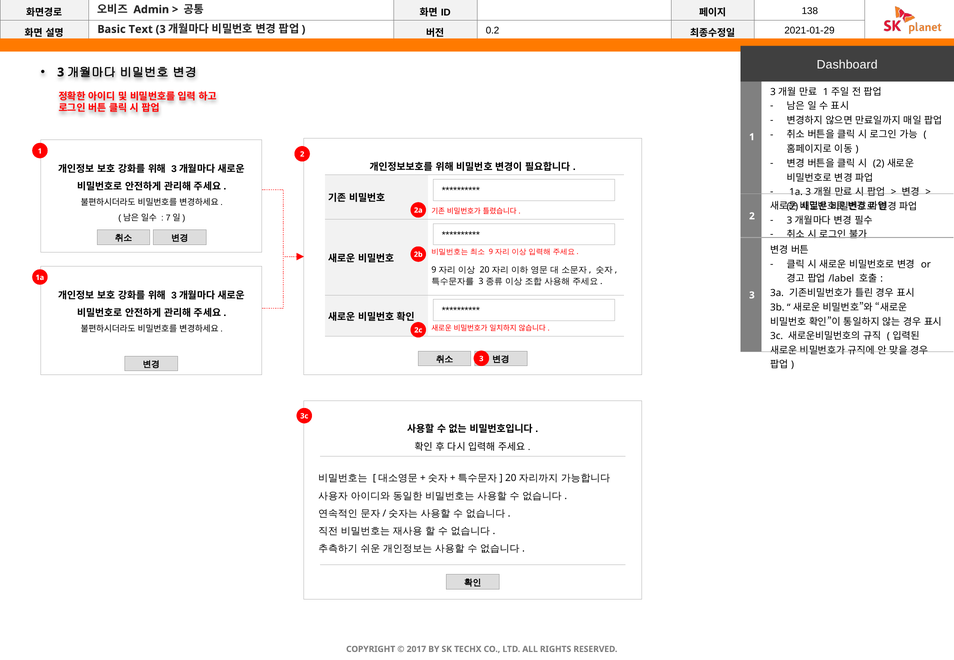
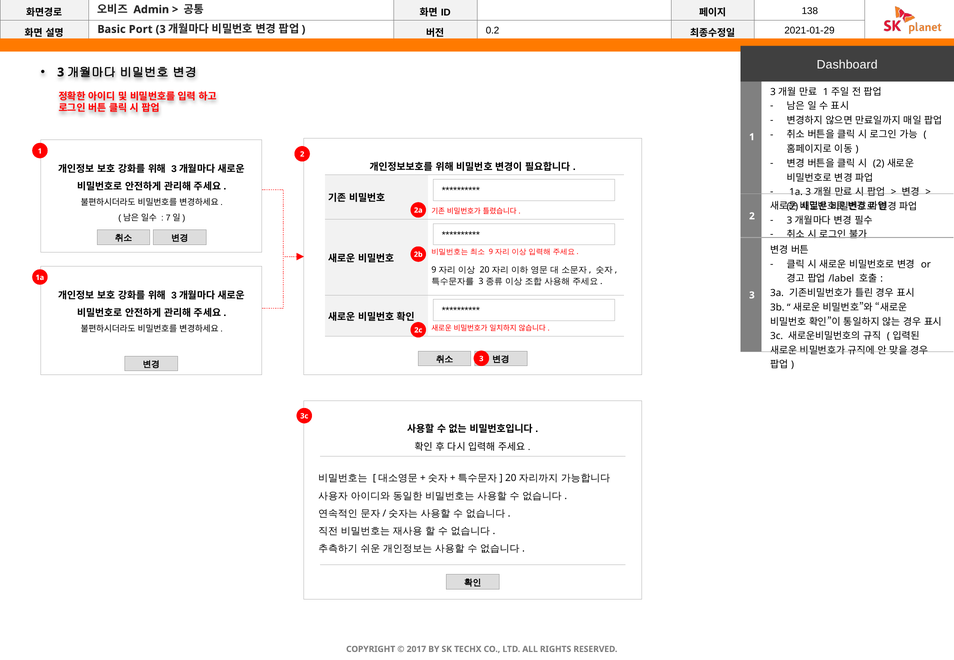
Text: Text -> Port (141, 29)
